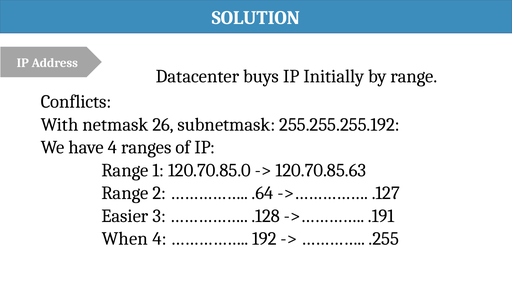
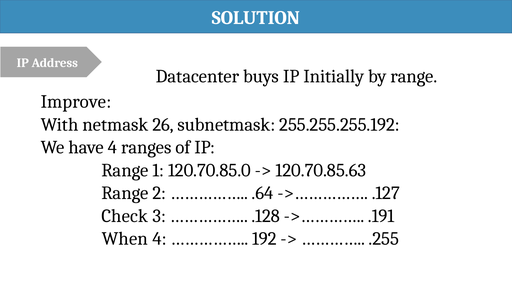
Conflicts: Conflicts -> Improve (76, 102)
Easier: Easier -> Check (125, 216)
